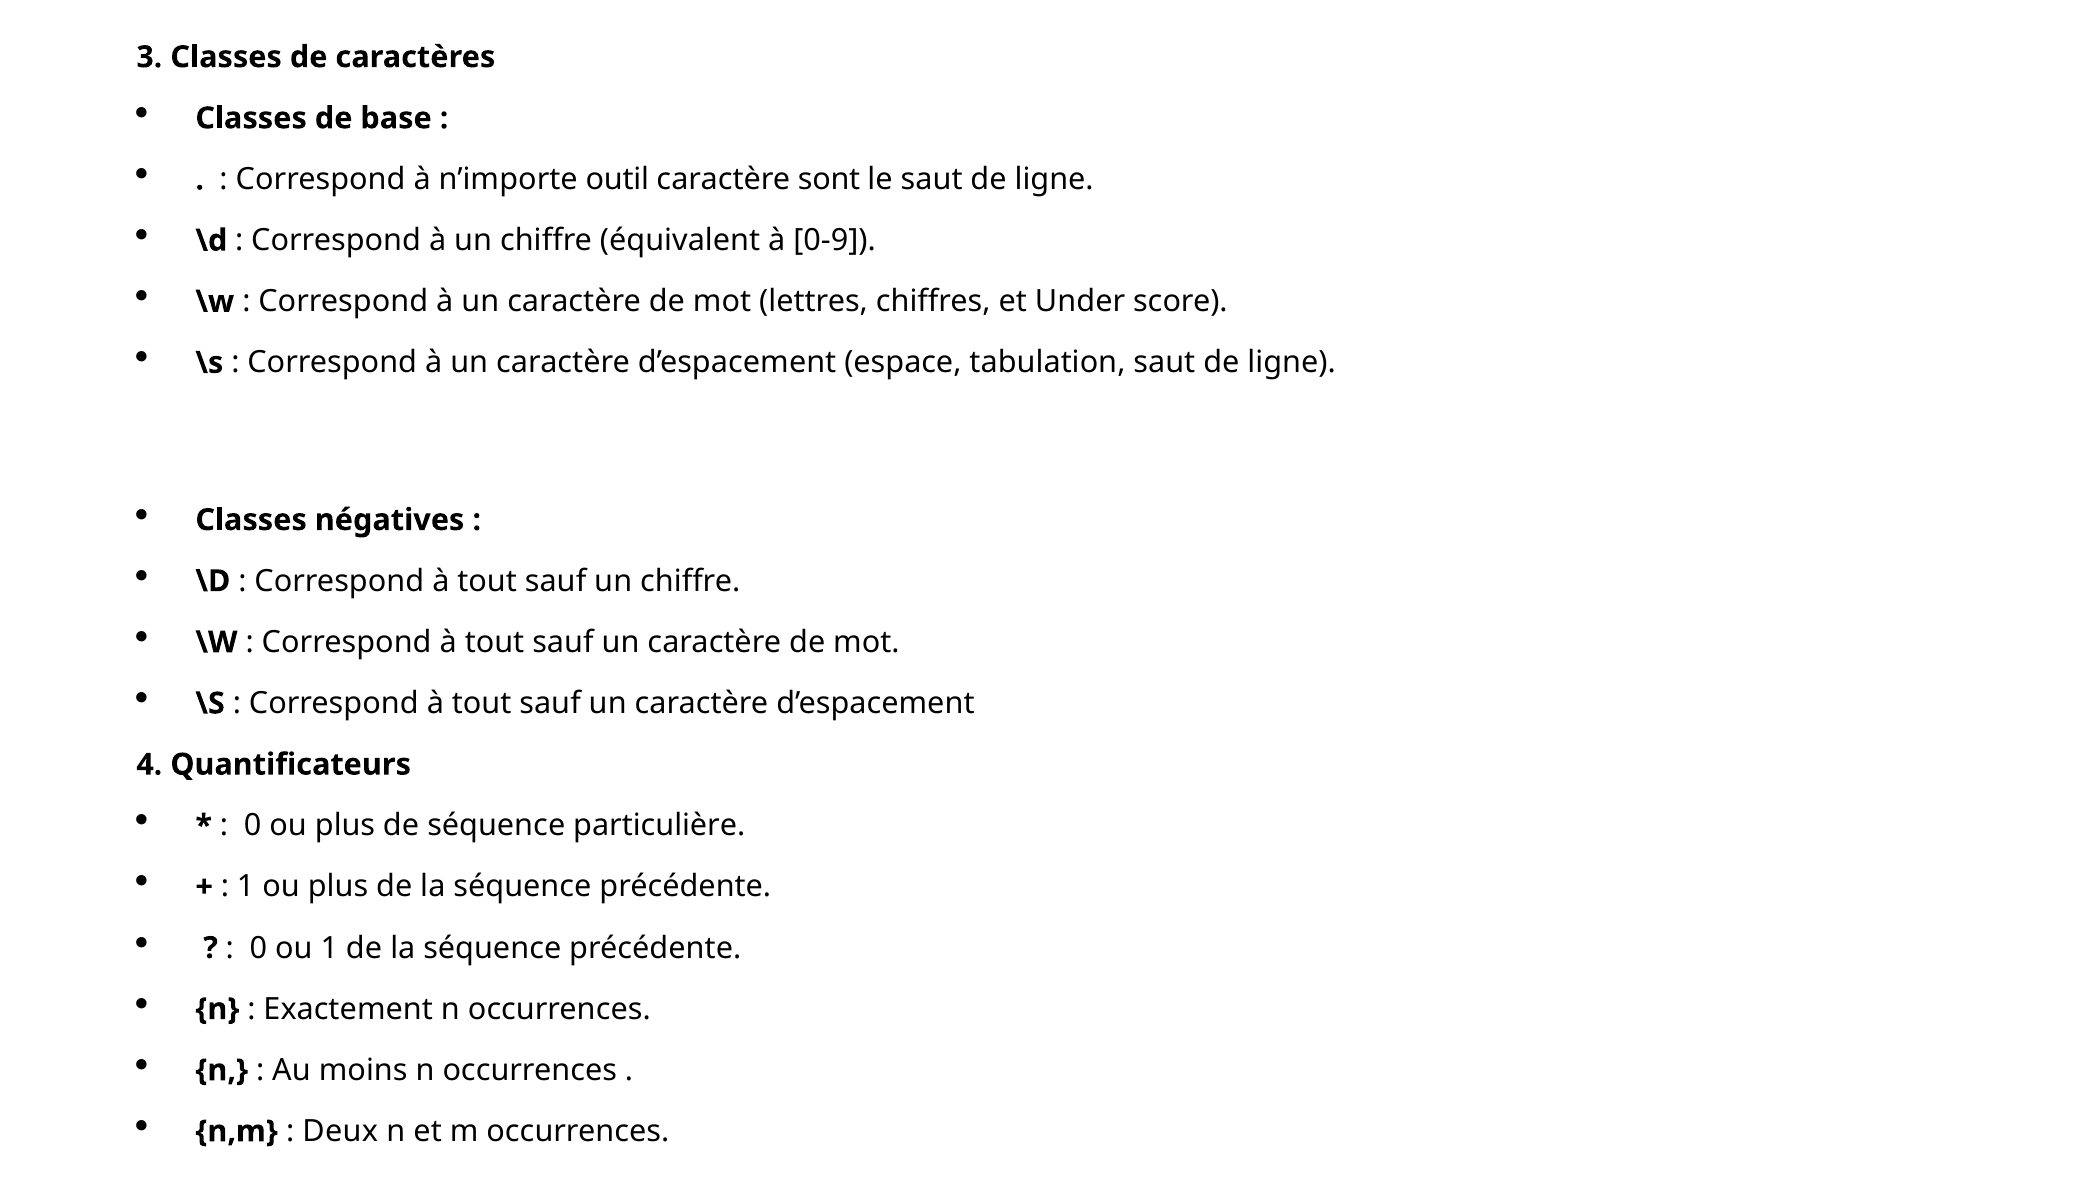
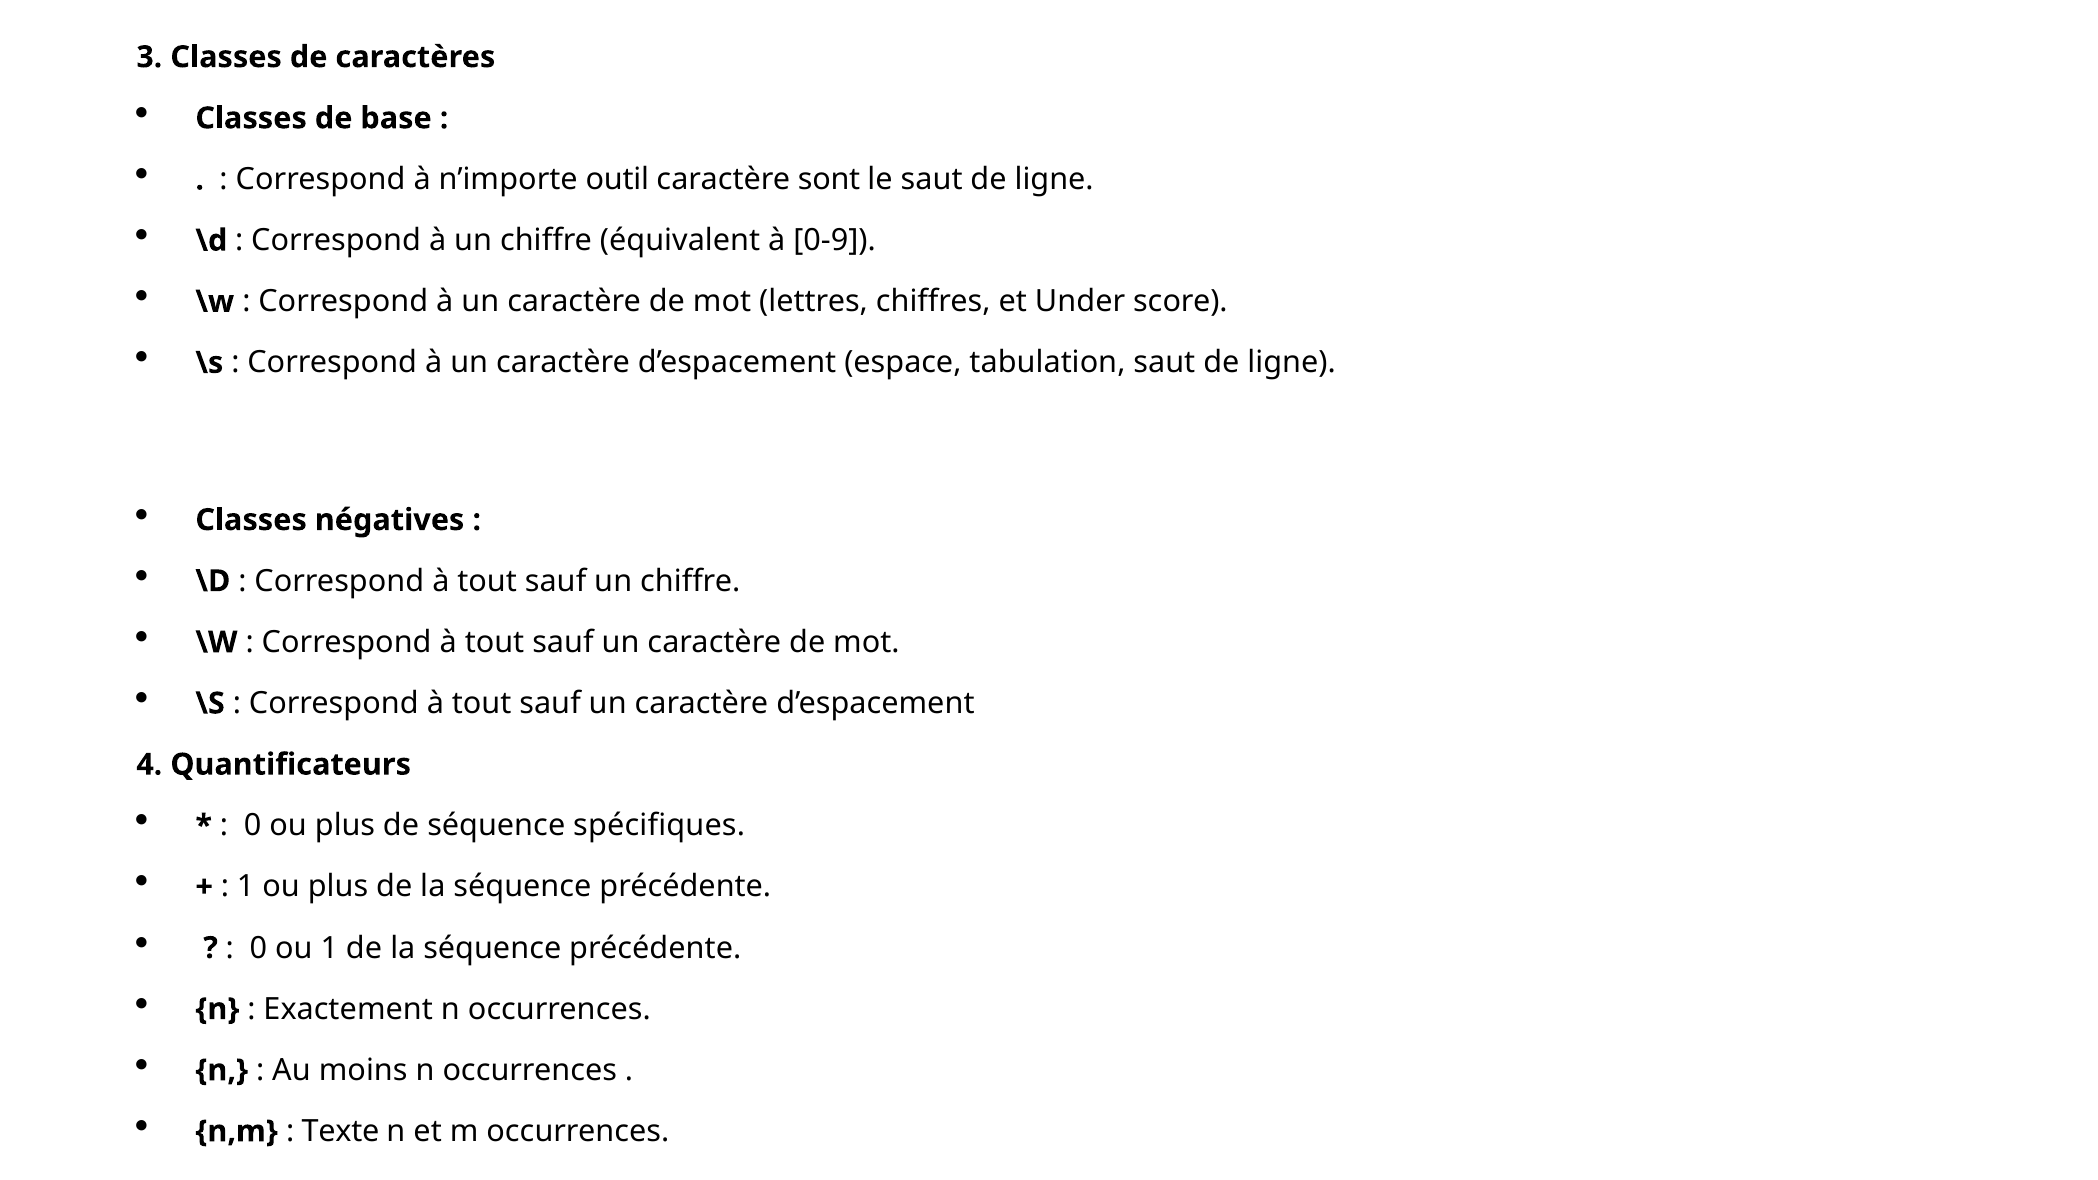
particulière: particulière -> spécifiques (659, 826)
Deux: Deux -> Texte (341, 1131)
